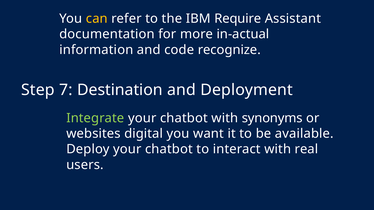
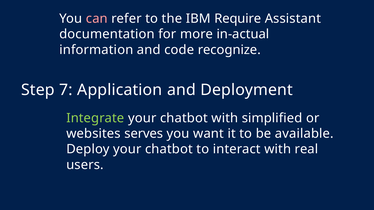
can colour: yellow -> pink (97, 19)
Destination: Destination -> Application (120, 90)
synonyms: synonyms -> simplified (272, 118)
digital: digital -> serves (144, 134)
